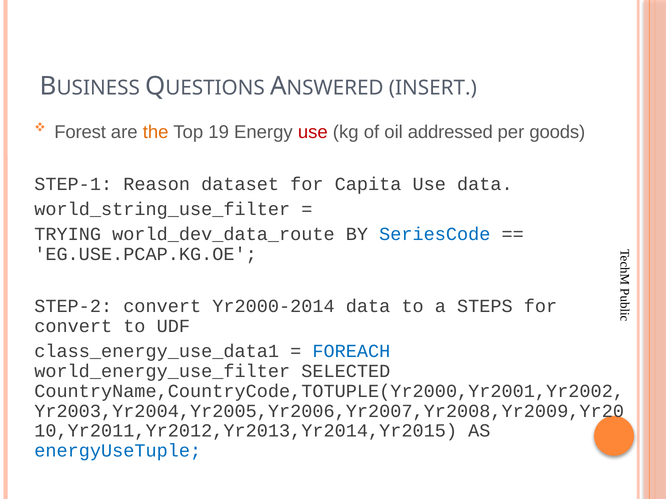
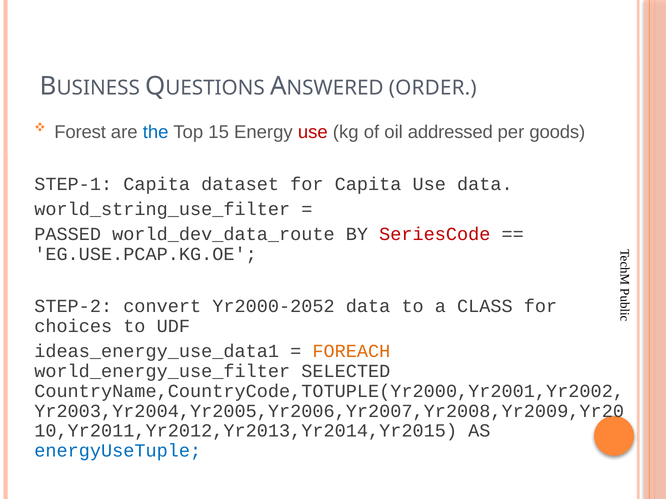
INSERT: INSERT -> ORDER (433, 88)
the colour: orange -> blue (156, 132)
19: 19 -> 15 (219, 132)
STEP-1 Reason: Reason -> Capita (157, 184)
TRYING: TRYING -> PASSED (68, 234)
SeriesCode colour: blue -> red (435, 234)
Yr2000-2014: Yr2000-2014 -> Yr2000-2052 (273, 306)
STEPS: STEPS -> CLASS (485, 306)
convert: convert -> choices (73, 326)
class_energy_use_data1: class_energy_use_data1 -> ideas_energy_use_data1 (157, 351)
FOREACH colour: blue -> orange (351, 351)
